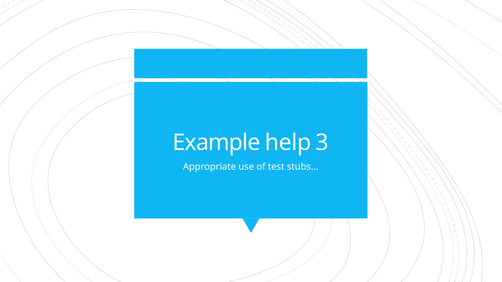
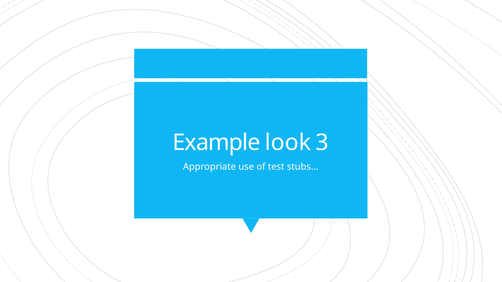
help: help -> look (288, 143)
